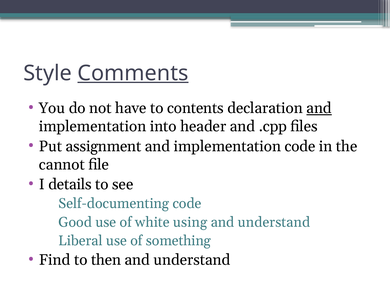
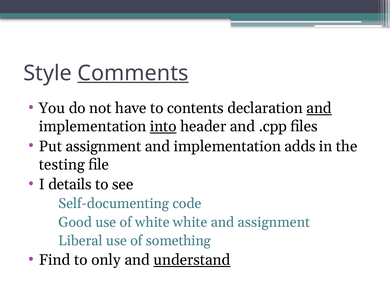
into underline: none -> present (163, 126)
implementation code: code -> adds (300, 146)
cannot: cannot -> testing (62, 164)
white using: using -> white (190, 222)
understand: understand -> assignment (274, 222)
then: then -> only (106, 260)
understand underline: none -> present (192, 260)
